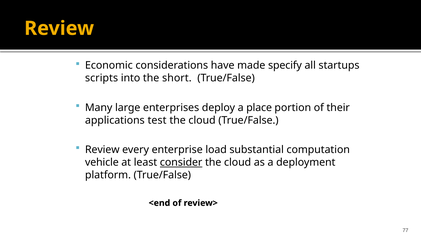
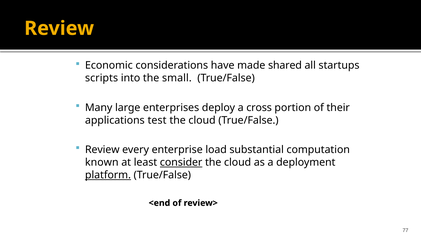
specify: specify -> shared (285, 65)
short: short -> small (177, 78)
place: place -> cross (259, 108)
vehicle: vehicle -> known (102, 162)
platform underline: none -> present (108, 175)
